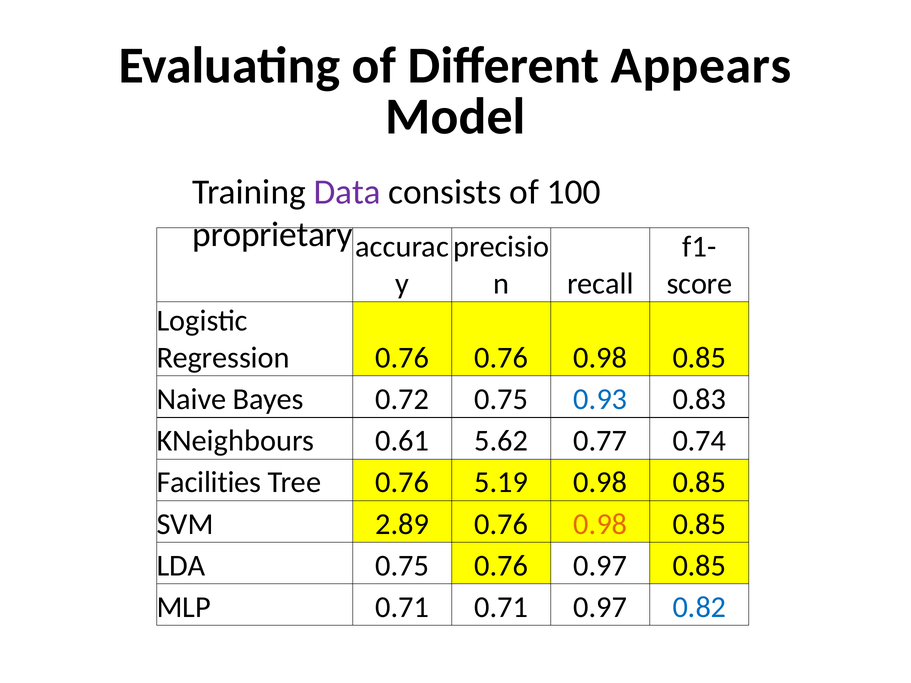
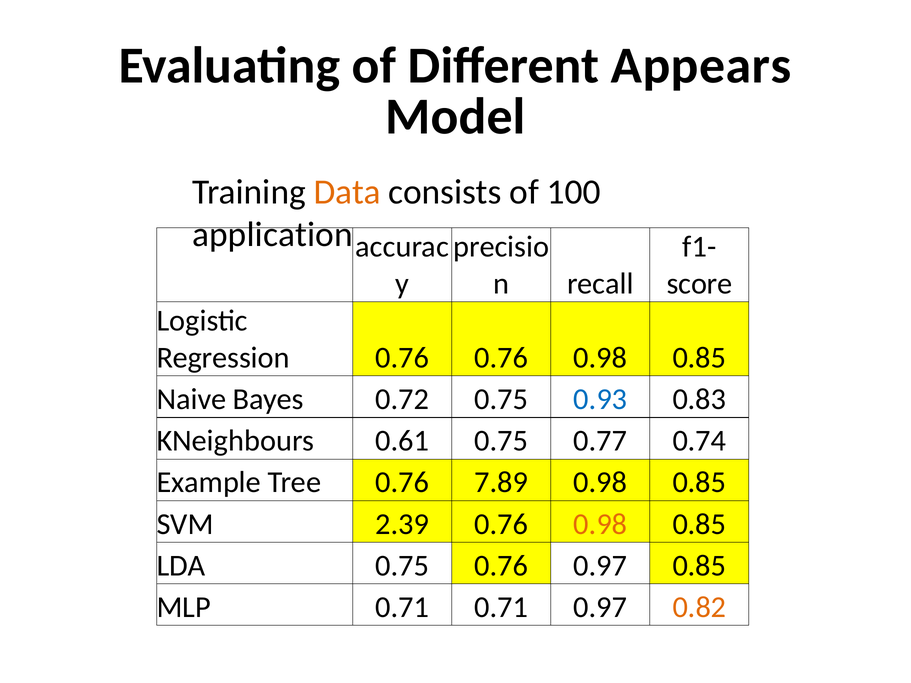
Data colour: purple -> orange (347, 192)
proprietary: proprietary -> application (272, 234)
0.61 5.62: 5.62 -> 0.75 (501, 441)
Facilities: Facilities -> Example (209, 483)
5.19: 5.19 -> 7.89 (501, 483)
2.89: 2.89 -> 2.39 (402, 524)
0.82 colour: blue -> orange (699, 607)
